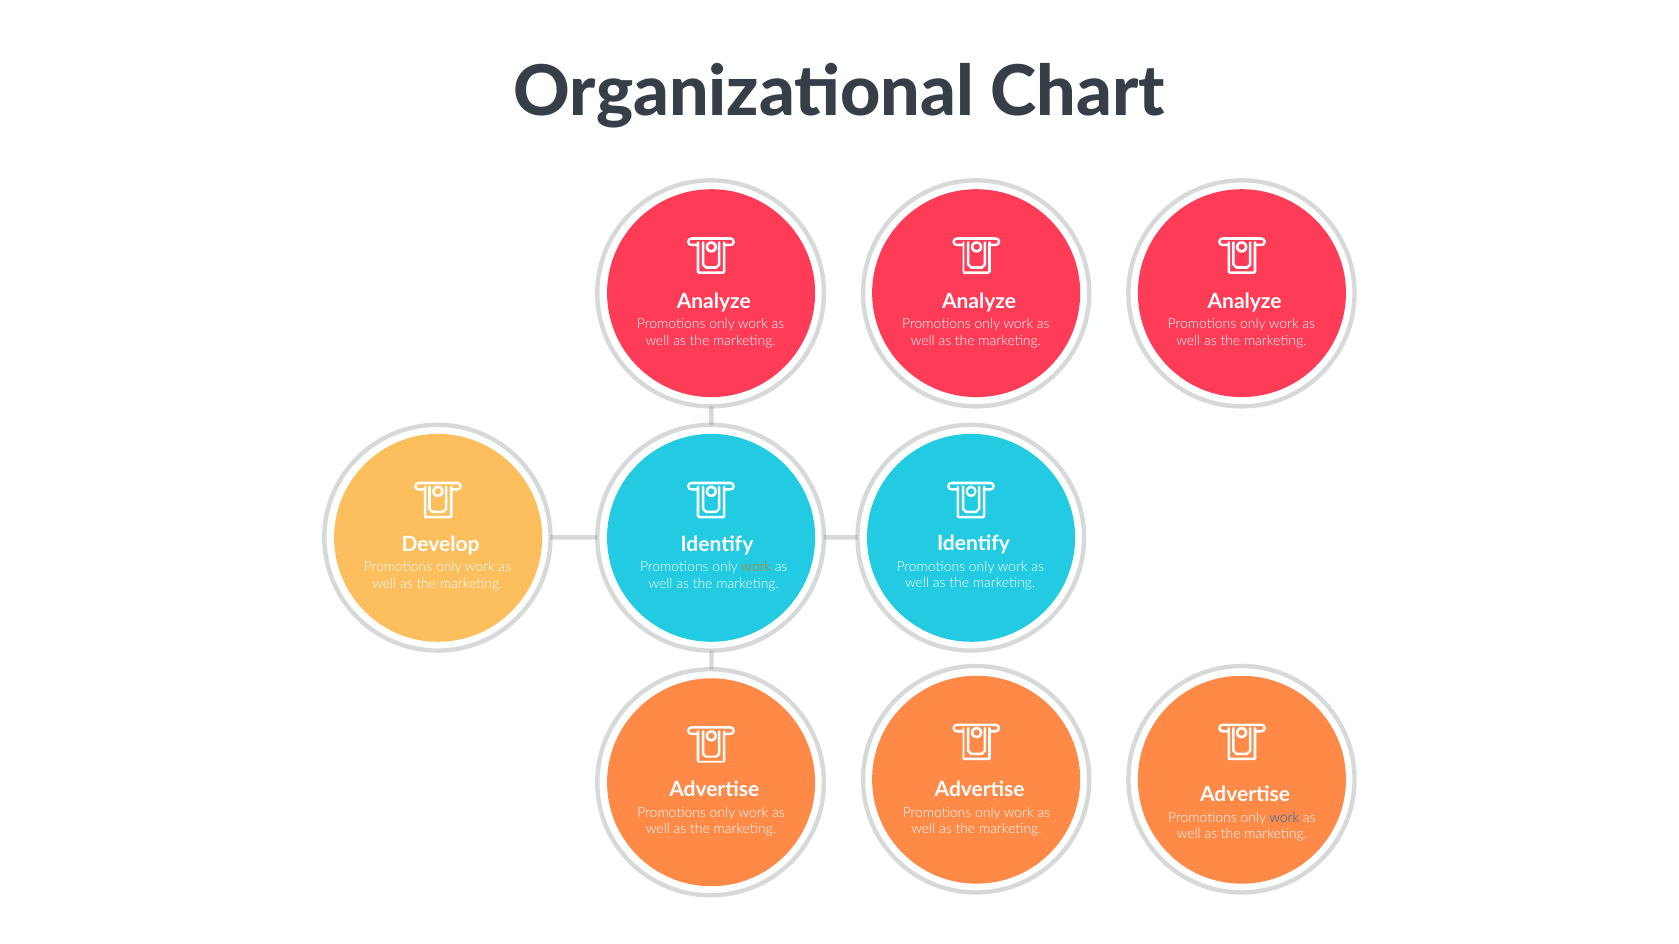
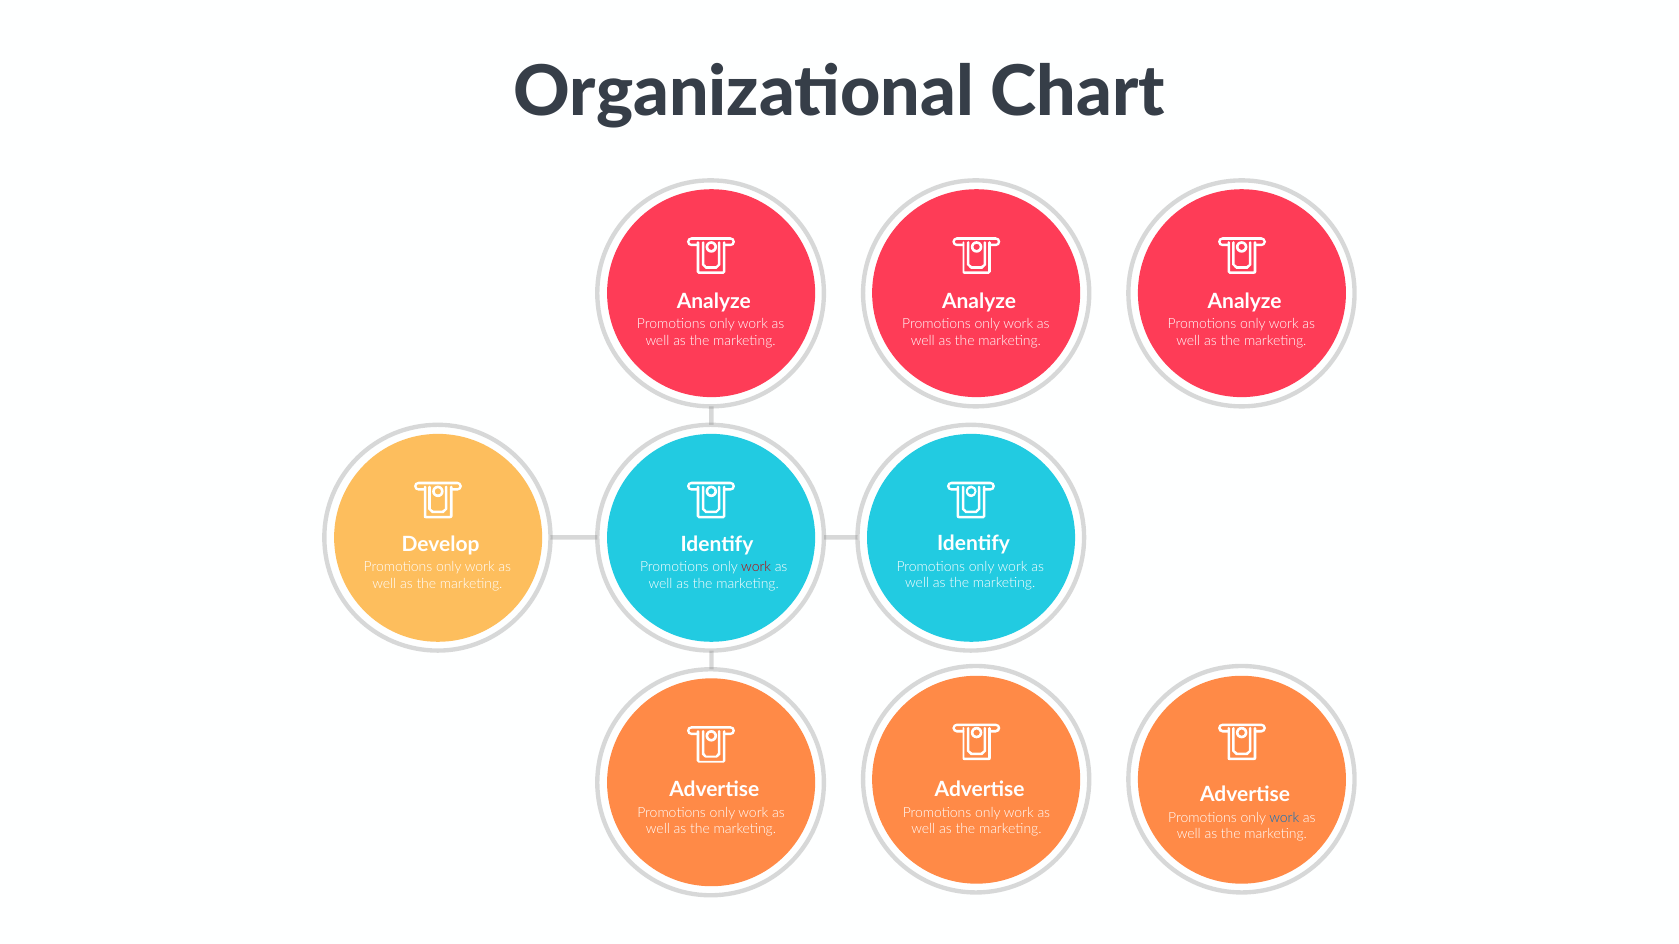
work colour: orange -> red (756, 568)
